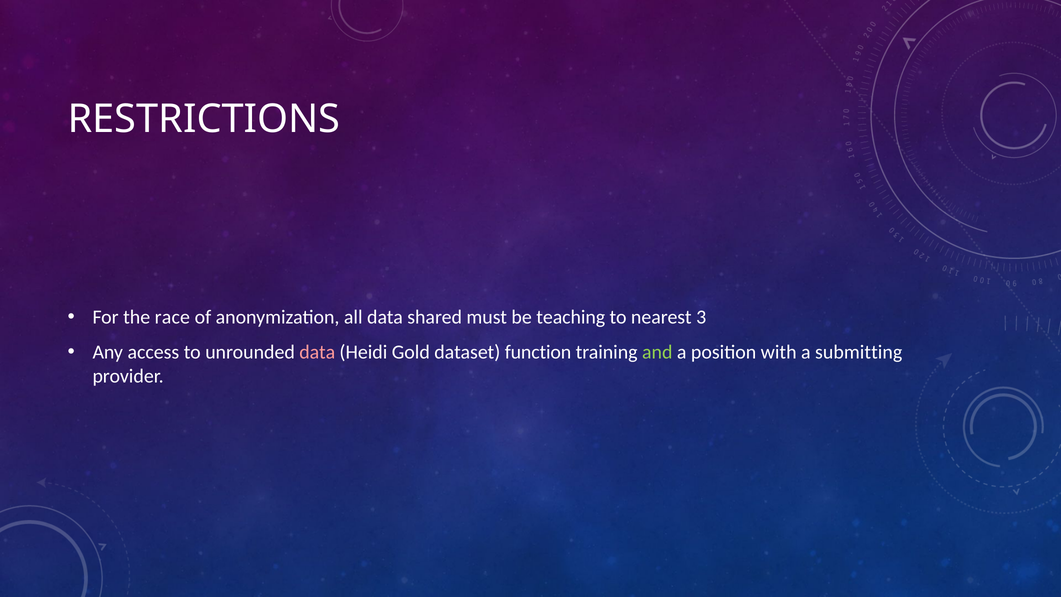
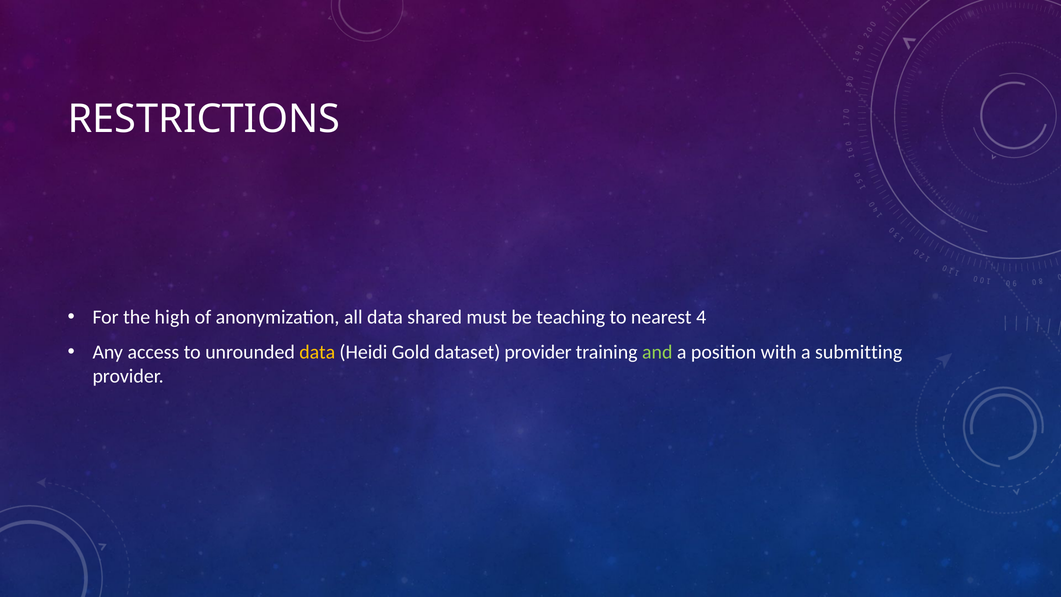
race: race -> high (172, 317)
3: 3 -> 4 (701, 317)
data colour: pink -> yellow (317, 352)
dataset function: function -> provider (538, 352)
